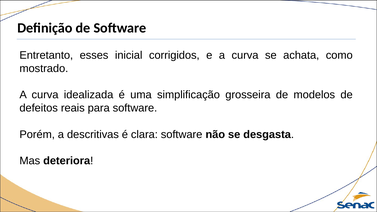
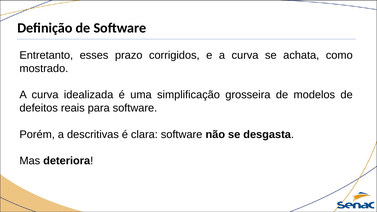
inicial: inicial -> prazo (129, 55)
